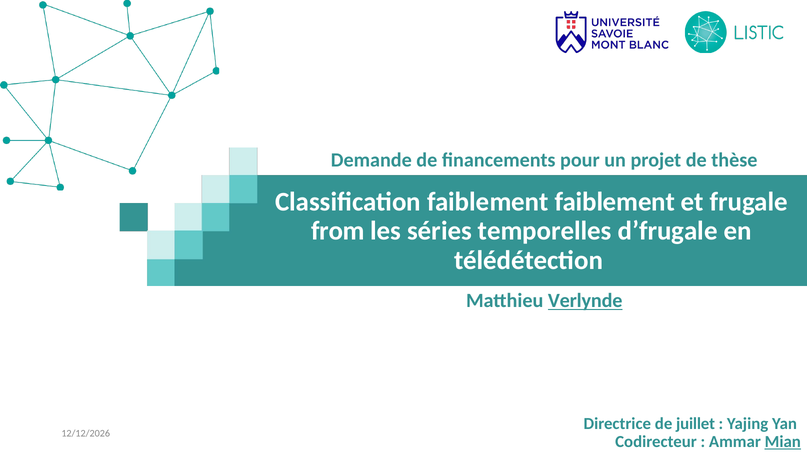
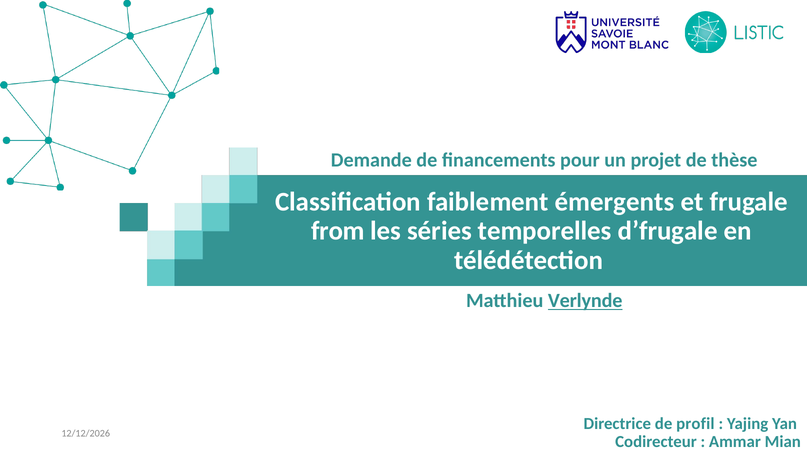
faiblement faiblement: faiblement -> émergents (615, 202)
juillet: juillet -> profil (695, 424)
Mian underline: present -> none (783, 442)
